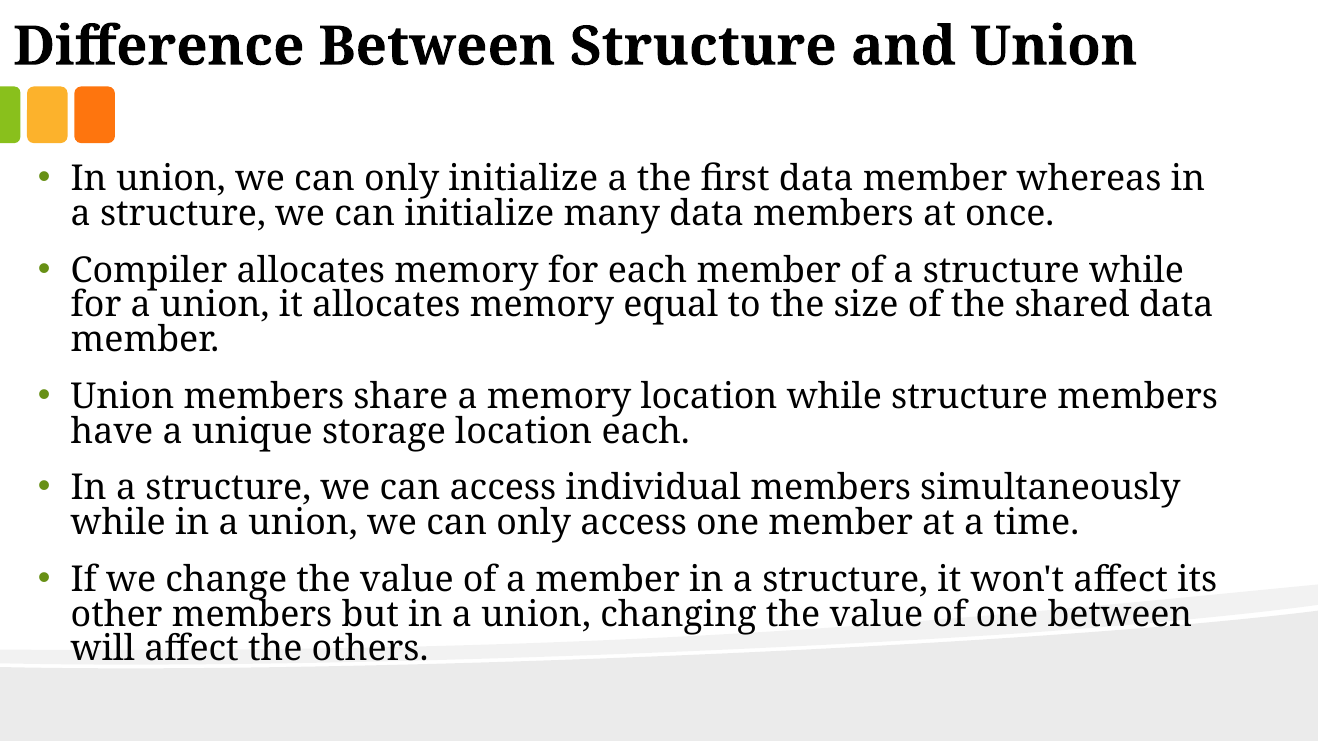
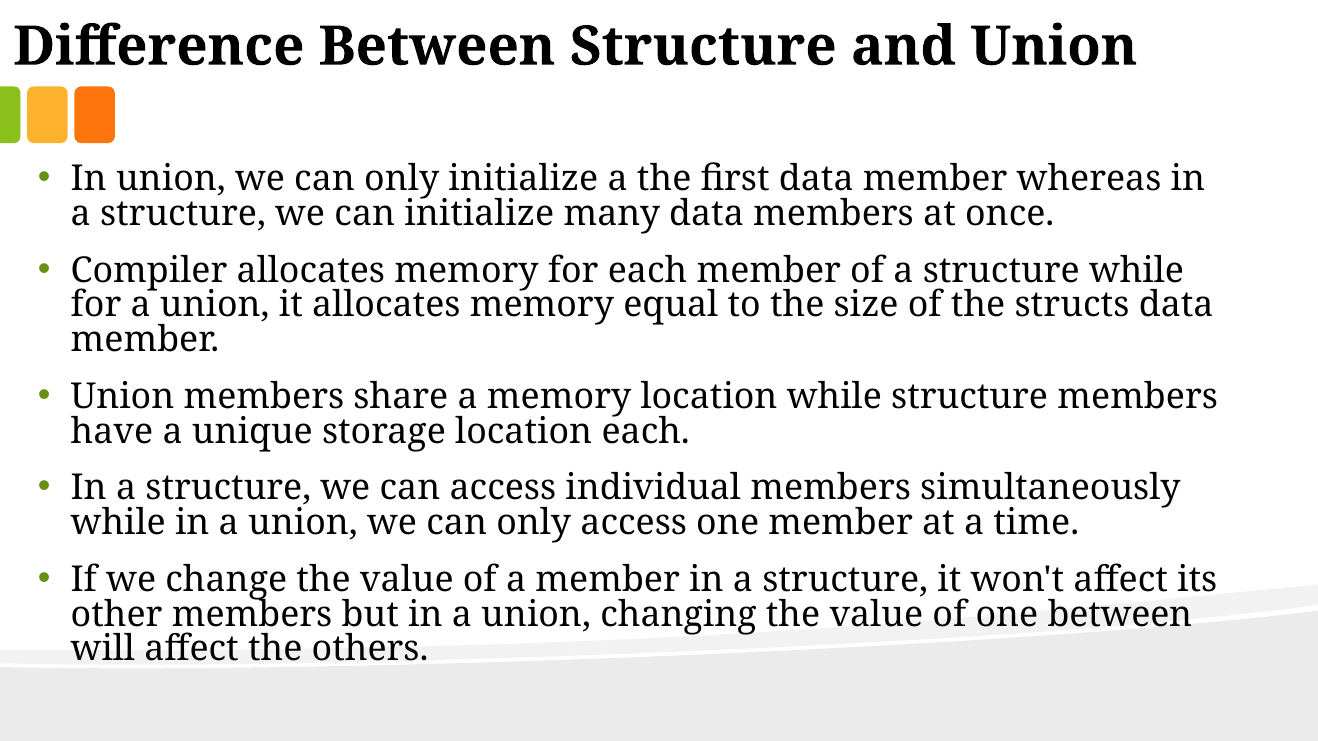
shared: shared -> structs (1072, 305)
